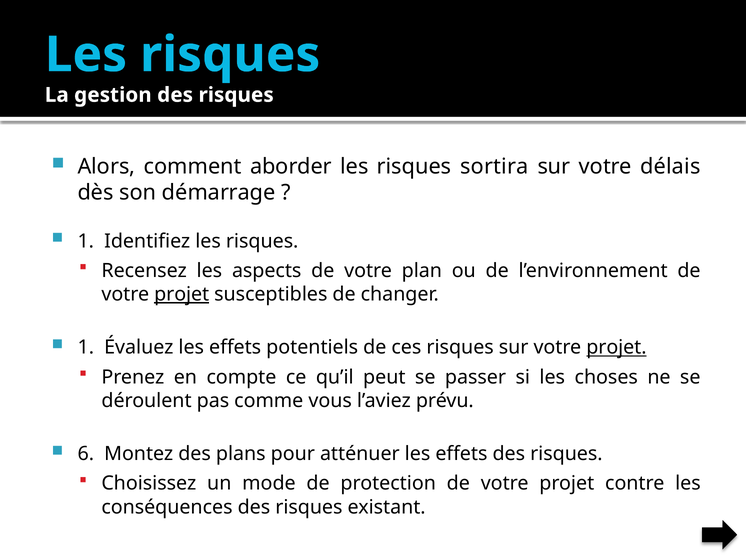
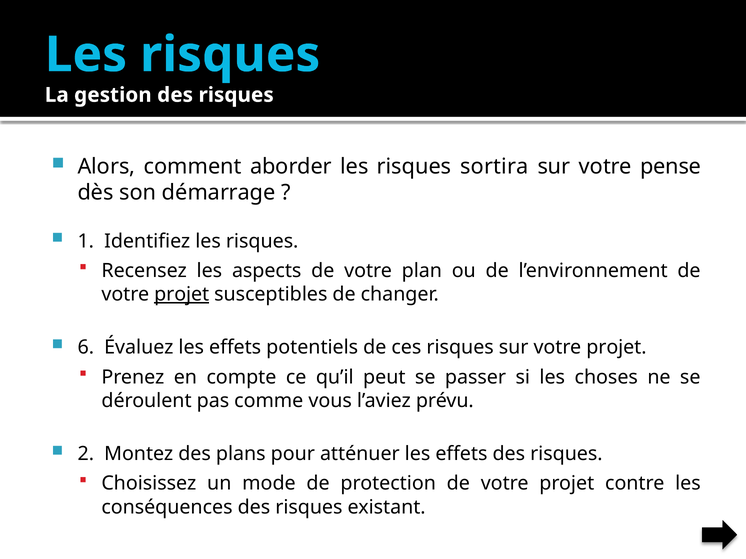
délais: délais -> pense (671, 167)
1: 1 -> 6 (86, 348)
projet underline: present -> none (616, 348)
6: 6 -> 2 (86, 454)
